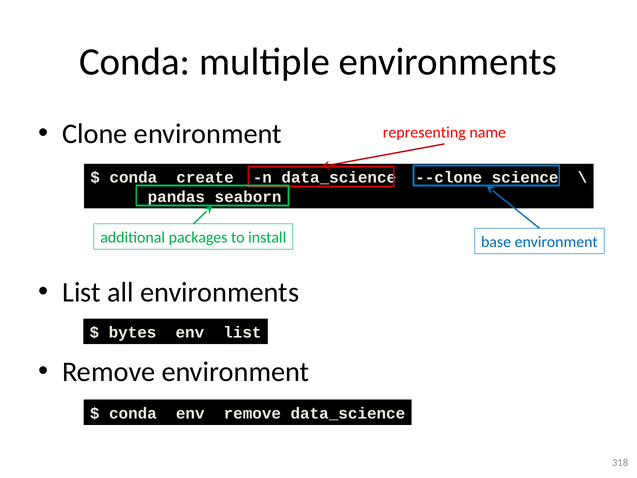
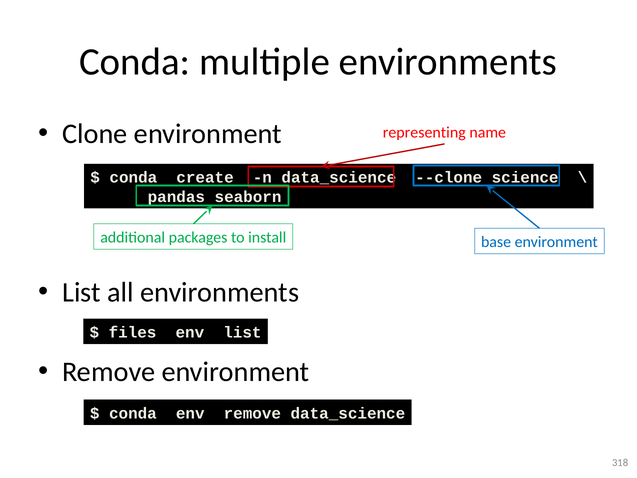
bytes: bytes -> files (133, 332)
